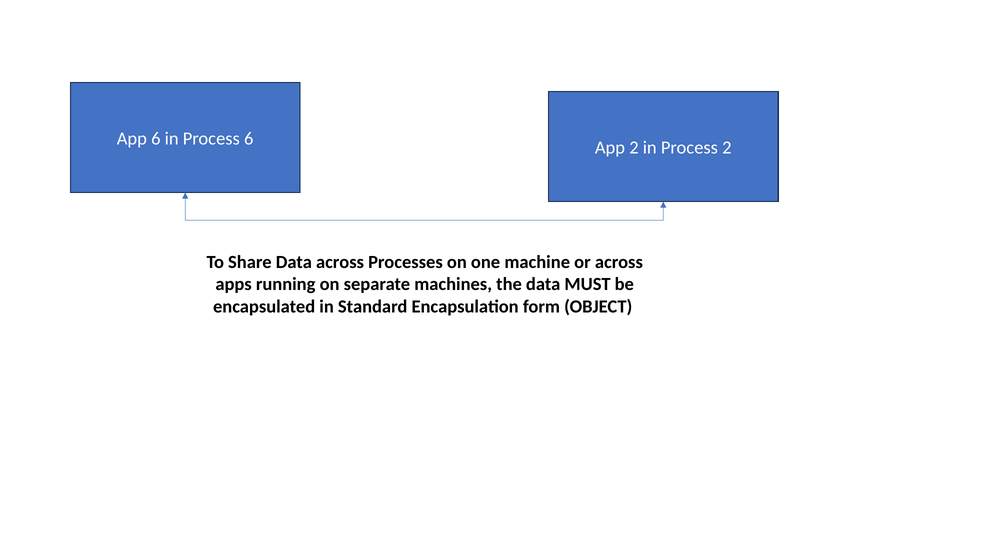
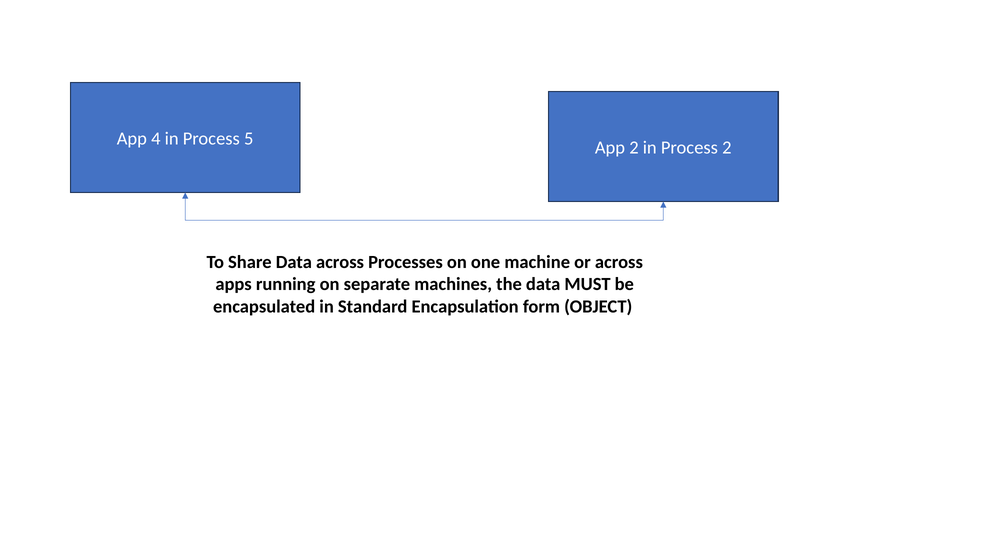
App 6: 6 -> 4 (156, 139)
Process 6: 6 -> 5 (249, 139)
